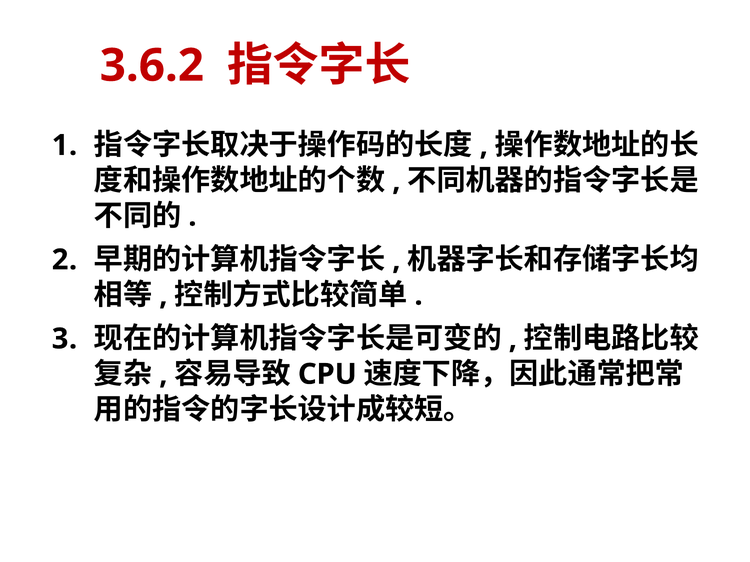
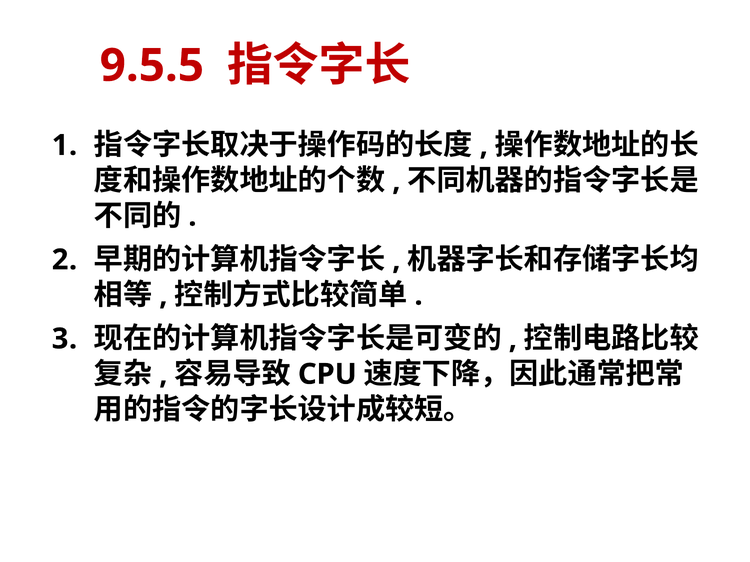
3.6.2: 3.6.2 -> 9.5.5 (152, 66)
